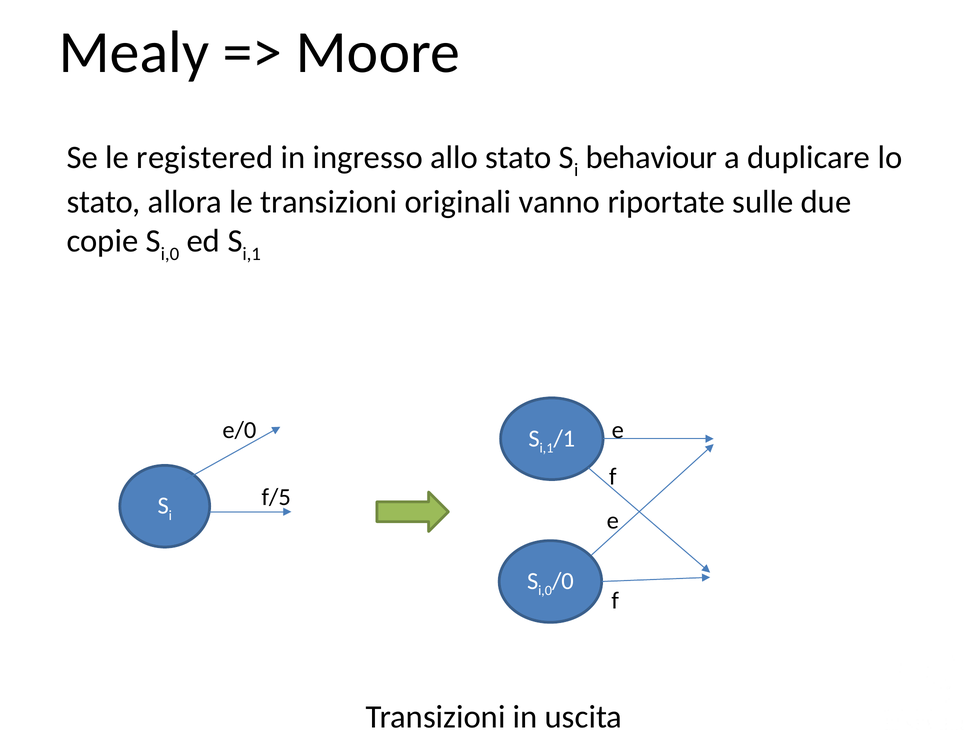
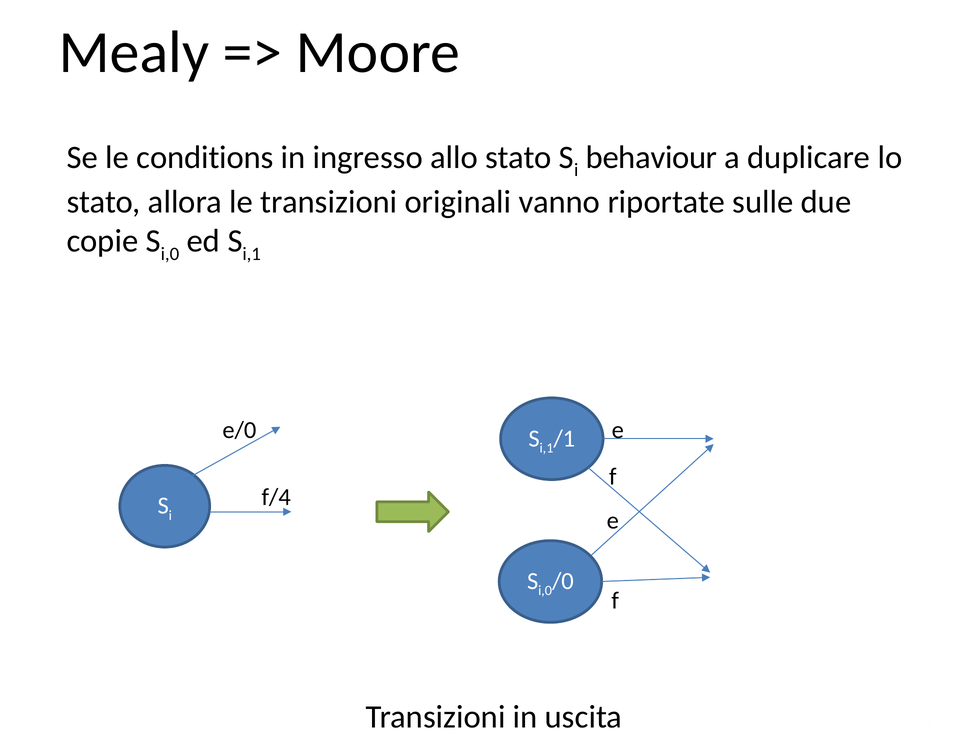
registered: registered -> conditions (205, 157)
f/5: f/5 -> f/4 (276, 497)
